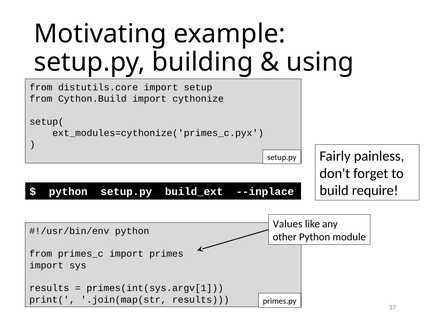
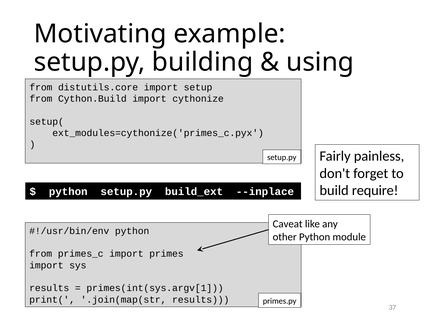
Values: Values -> Caveat (288, 224)
